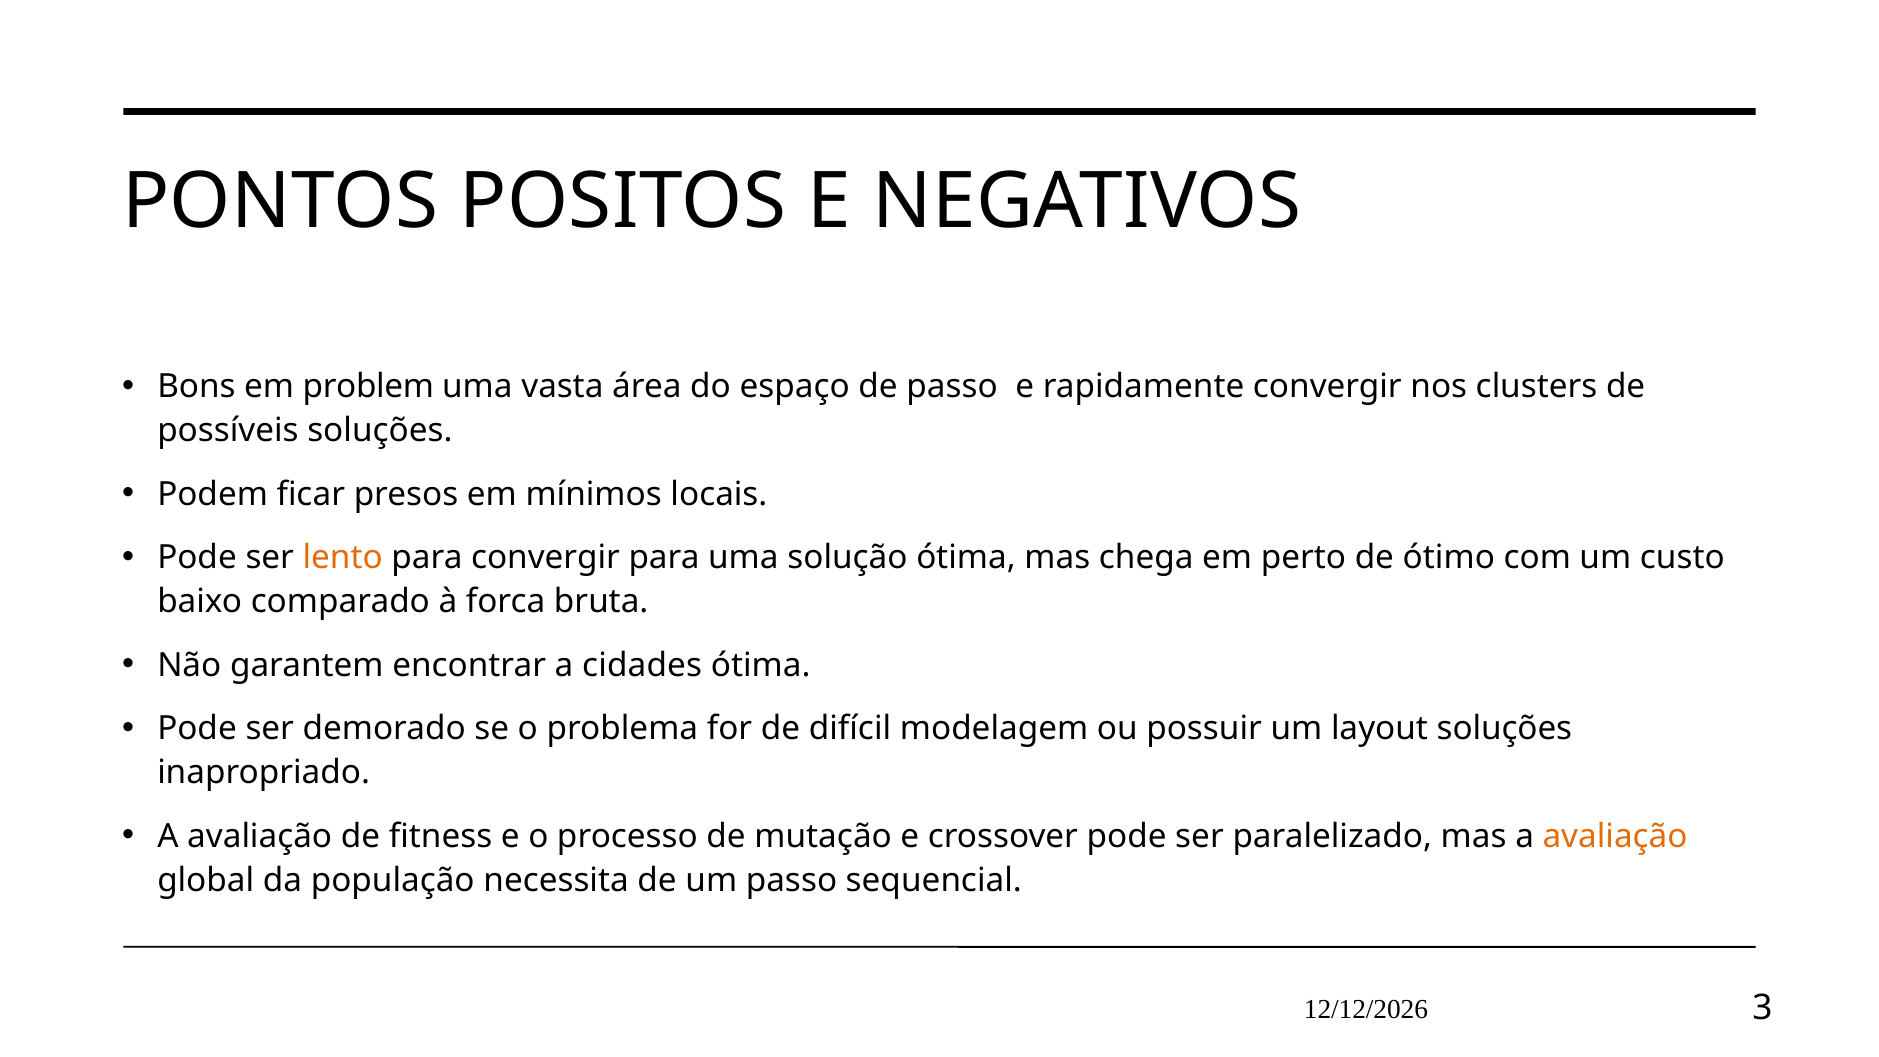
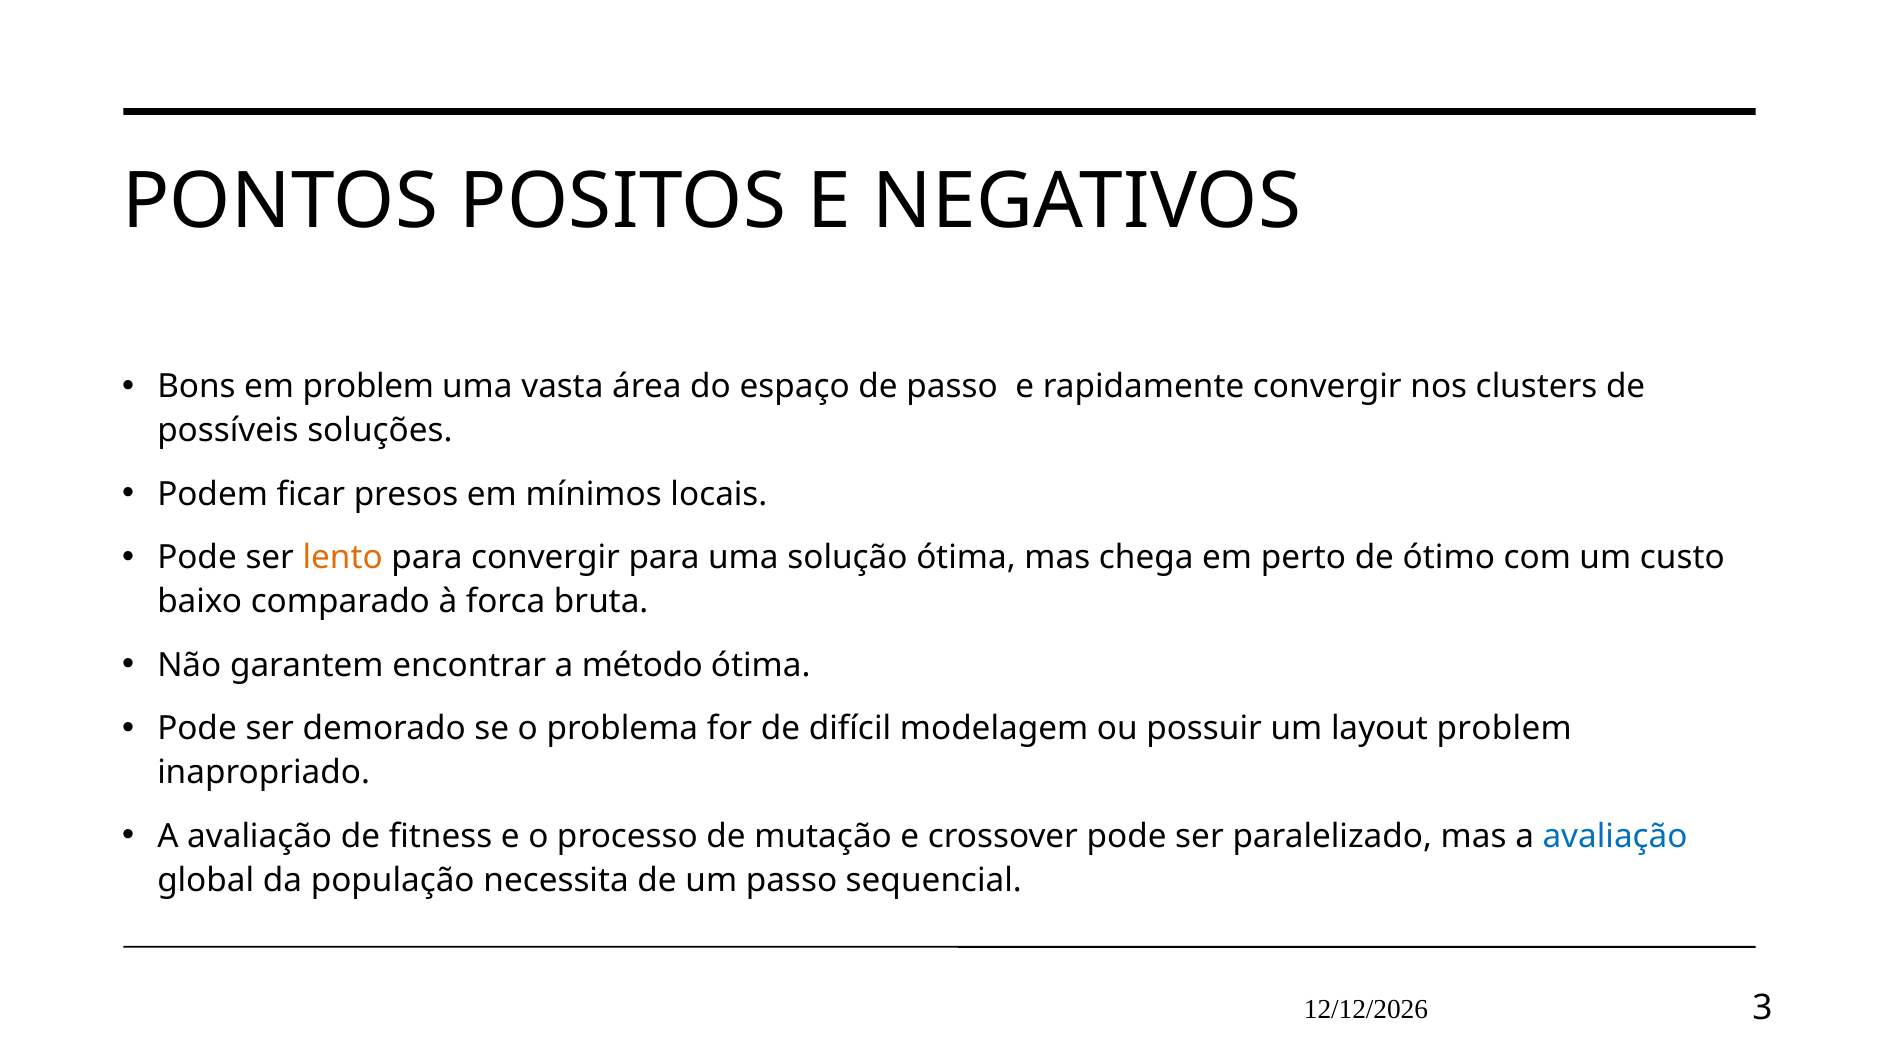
cidades: cidades -> método (642, 665)
layout soluções: soluções -> problem (1504, 729)
avaliação colour: orange -> blue (1615, 836)
